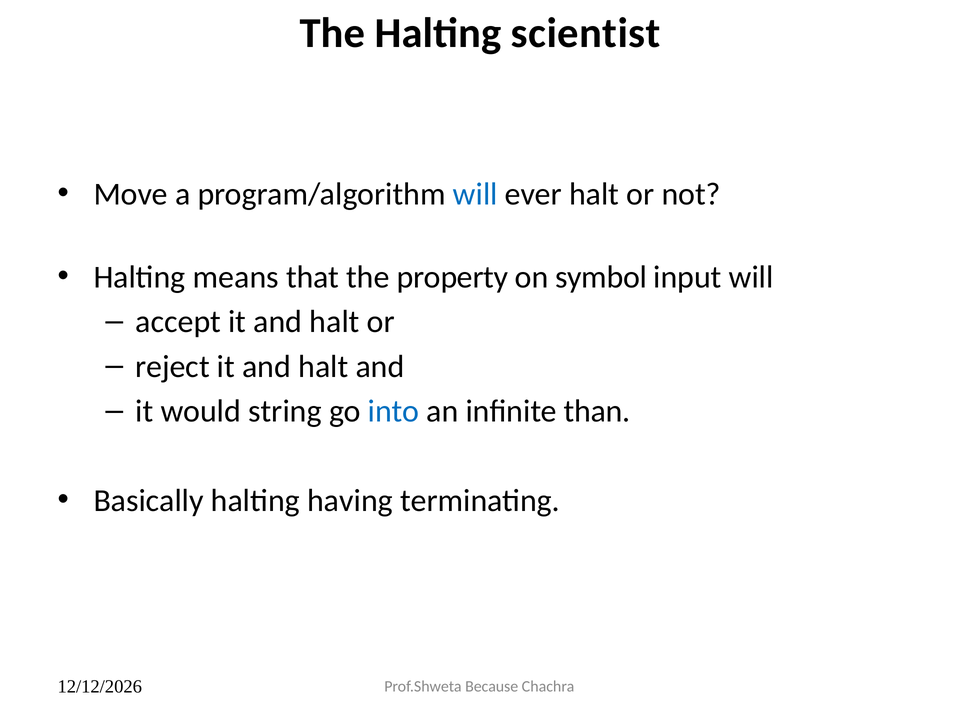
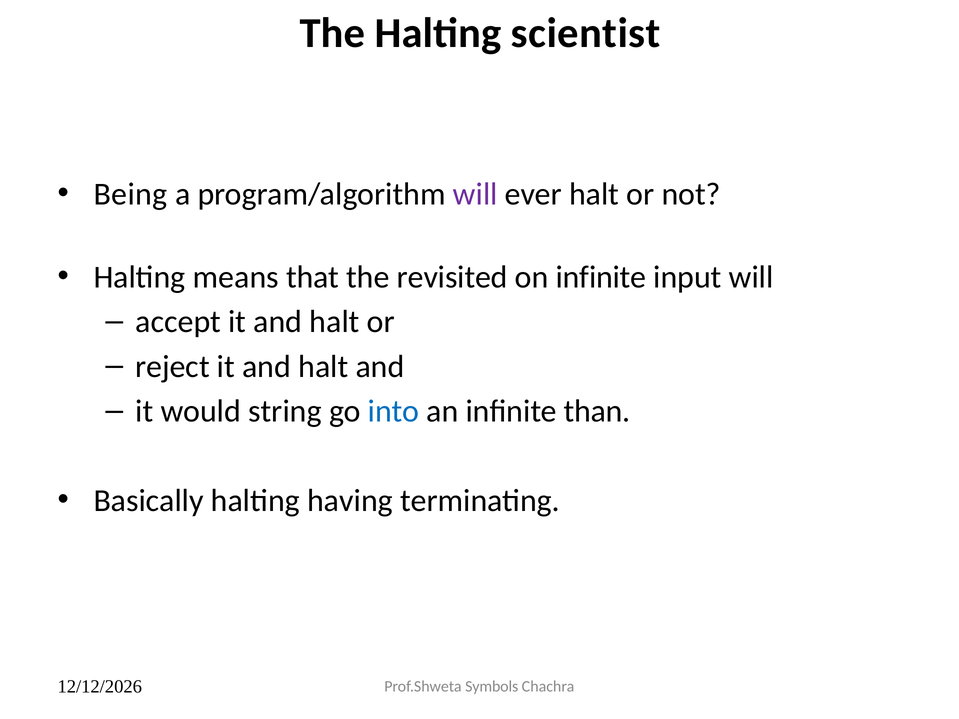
Move: Move -> Being (130, 194)
will colour: blue -> purple (475, 194)
property: property -> revisited (452, 277)
on symbol: symbol -> infinite (601, 277)
Because: Because -> Symbols (492, 687)
